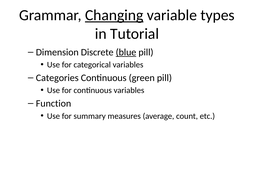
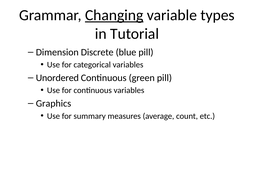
blue underline: present -> none (126, 52)
Categories: Categories -> Unordered (57, 78)
Function: Function -> Graphics (54, 104)
